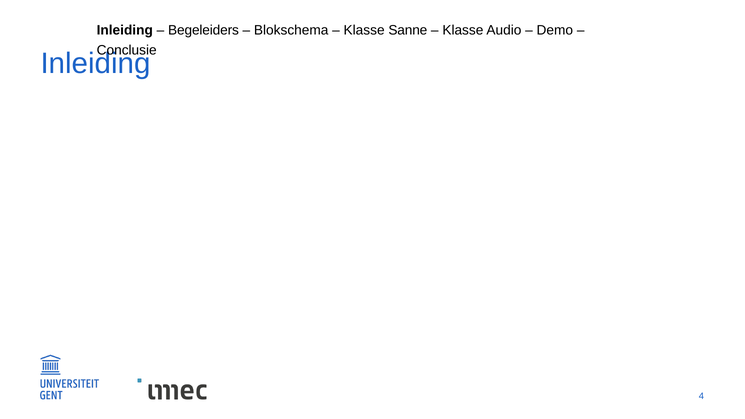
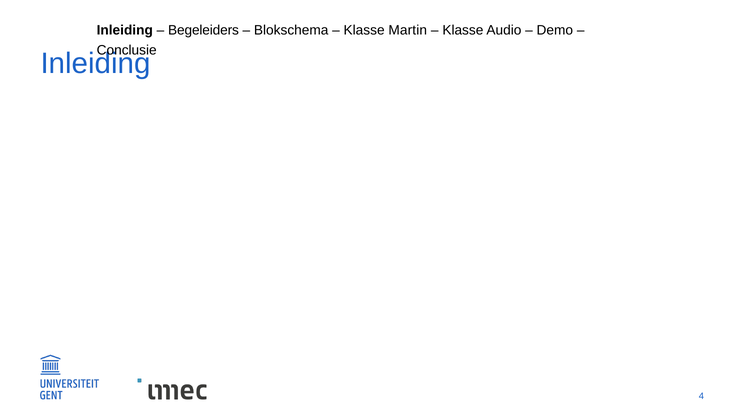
Sanne: Sanne -> Martin (408, 30)
